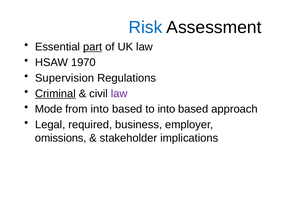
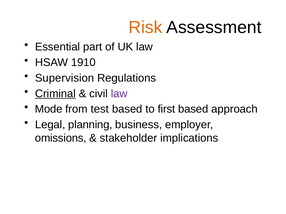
Risk colour: blue -> orange (145, 27)
part underline: present -> none (93, 47)
1970: 1970 -> 1910 (83, 63)
from into: into -> test (100, 109)
to into: into -> first (166, 109)
required: required -> planning (90, 125)
